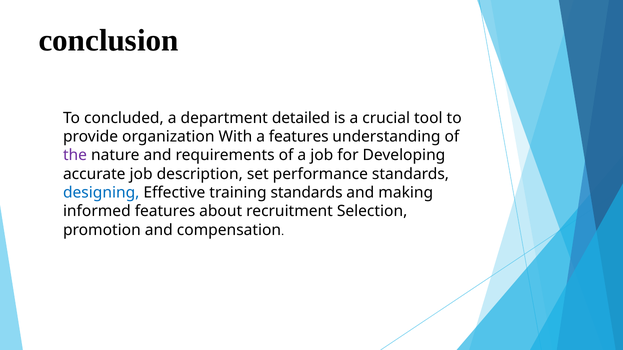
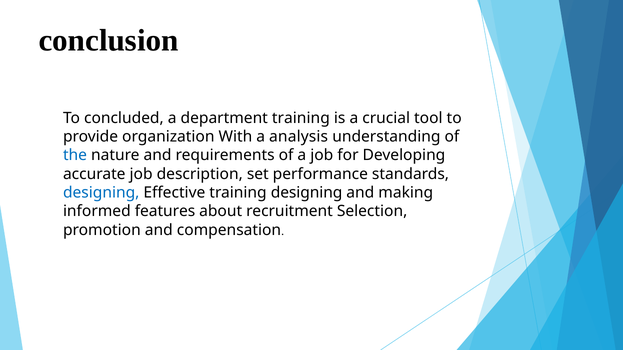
department detailed: detailed -> training (301, 118)
a features: features -> analysis (299, 137)
the colour: purple -> blue (75, 156)
training standards: standards -> designing (307, 193)
